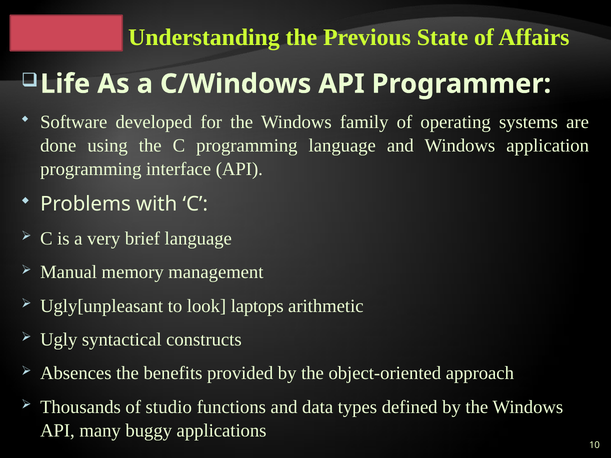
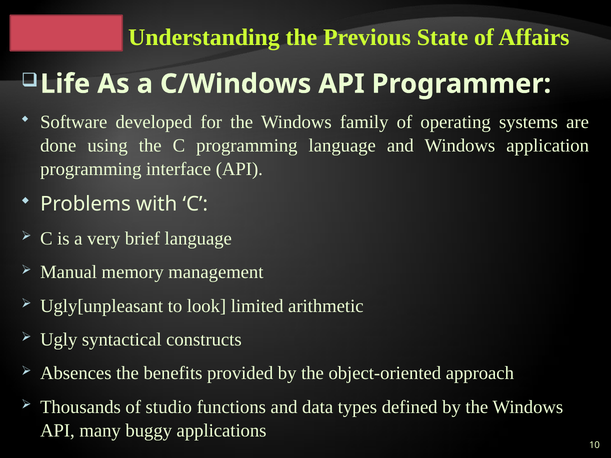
laptops: laptops -> limited (257, 306)
